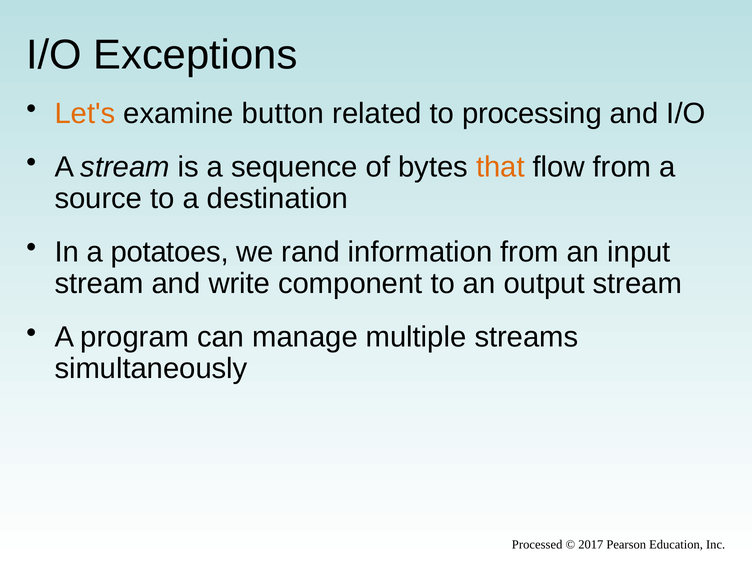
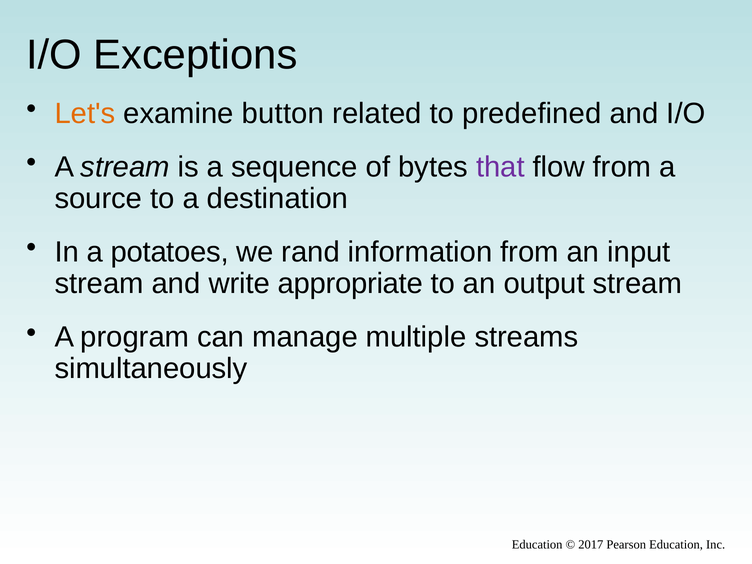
processing: processing -> predefined (532, 113)
that colour: orange -> purple (500, 167)
component: component -> appropriate (350, 284)
Processed: Processed -> Education (537, 545)
